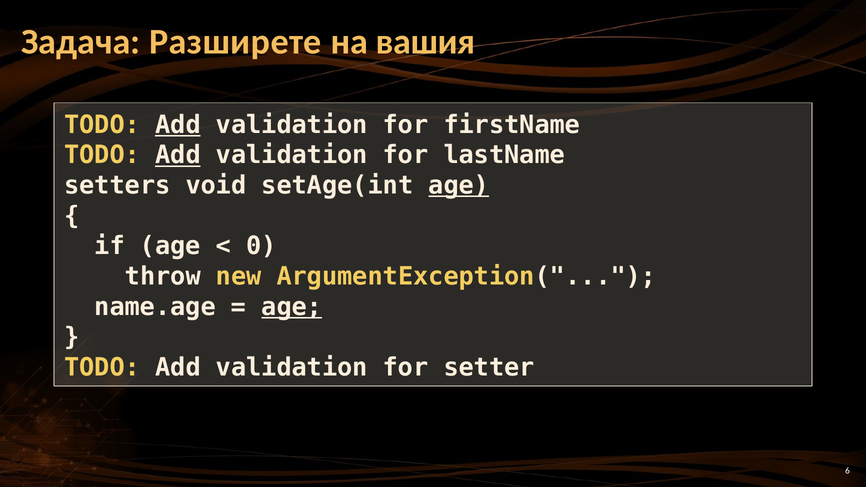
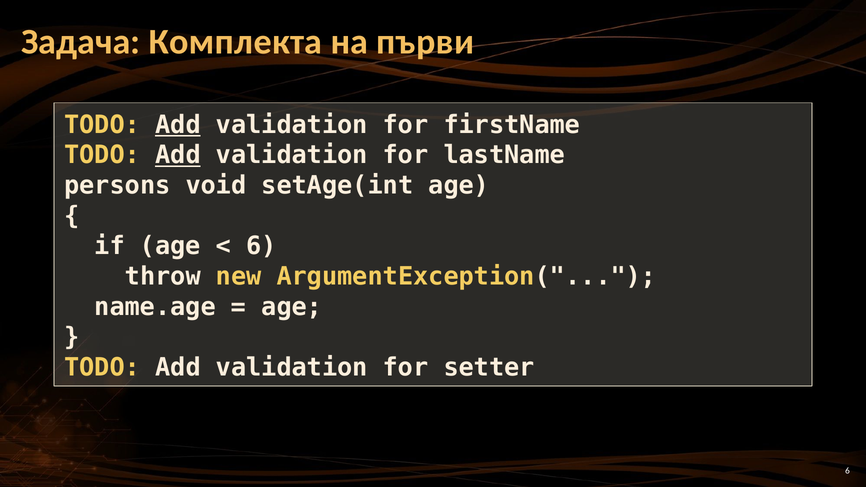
Разширете: Разширете -> Комплекта (235, 42)
вашия: вашия -> първи (425, 42)
setters: setters -> persons (117, 186)
age underline: present -> none (459, 186)
0: 0 -> 6 (261, 246)
age underline: present -> none (292, 307)
